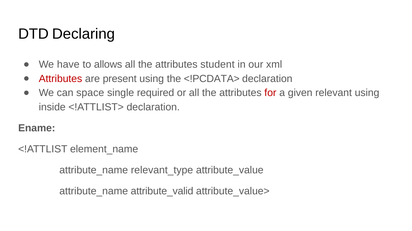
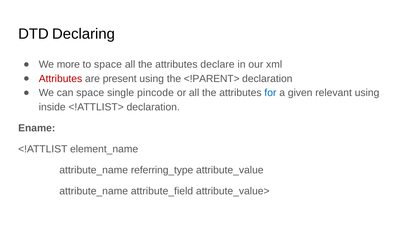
have: have -> more (68, 65)
to allows: allows -> space (108, 65)
student: student -> declare (218, 65)
<!PCDATA>: <!PCDATA> -> <!PARENT> (212, 79)
required: required -> pincode (155, 93)
for colour: red -> blue (270, 93)
relevant_type: relevant_type -> referring_type (162, 171)
attribute_valid: attribute_valid -> attribute_field (162, 192)
